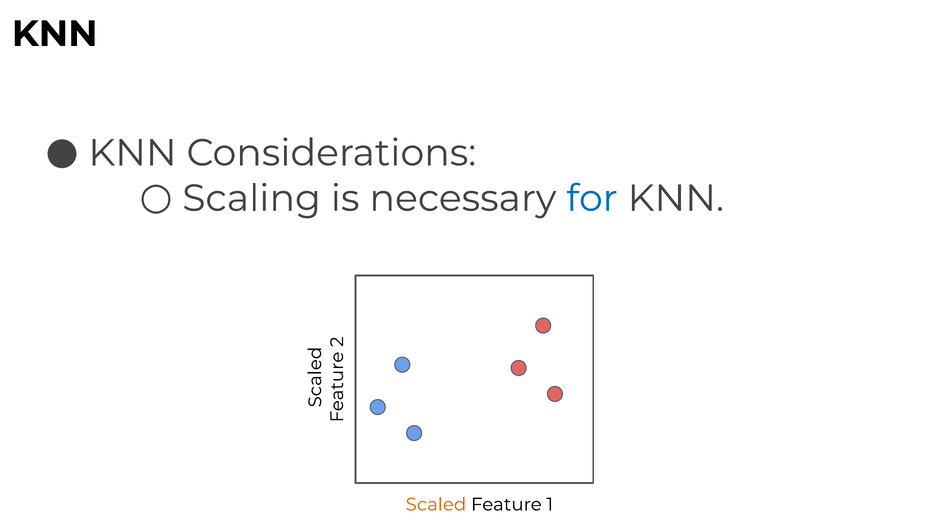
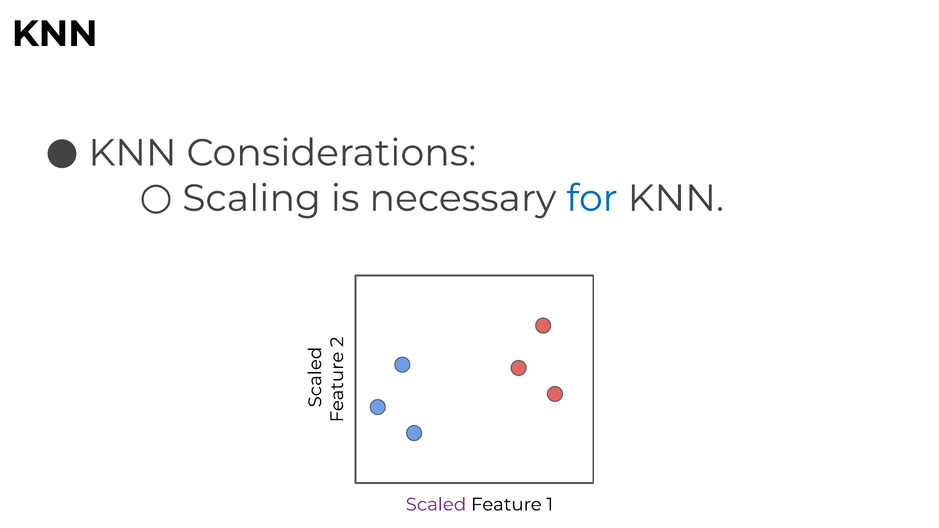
Scaled colour: orange -> purple (436, 505)
